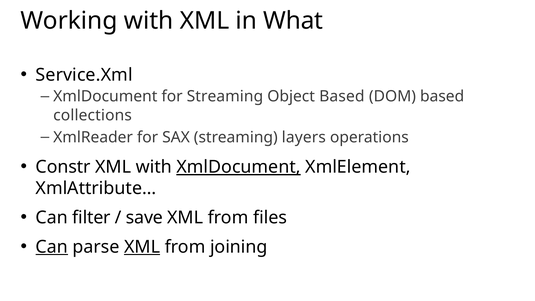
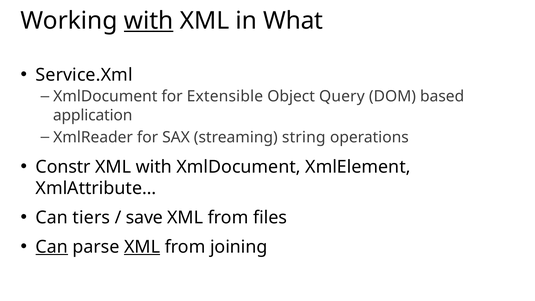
with underline: none -> present (149, 21)
for Streaming: Streaming -> Extensible (225, 96)
Object Based: Based -> Query (342, 96)
collections: collections -> application (93, 115)
layers: layers -> string (304, 137)
XmlDocument underline: present -> none (239, 167)
filter: filter -> tiers (91, 218)
